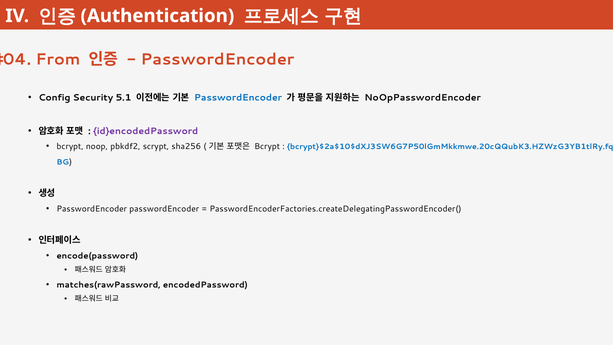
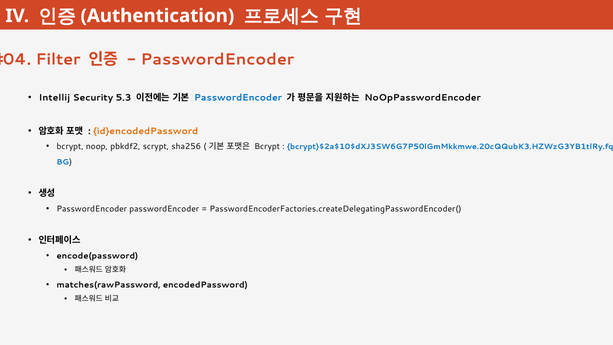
From: From -> Filter (58, 59)
Config: Config -> Intellij (54, 98)
5.1: 5.1 -> 5.3 (123, 98)
id}encodedPassword colour: purple -> orange (146, 131)
